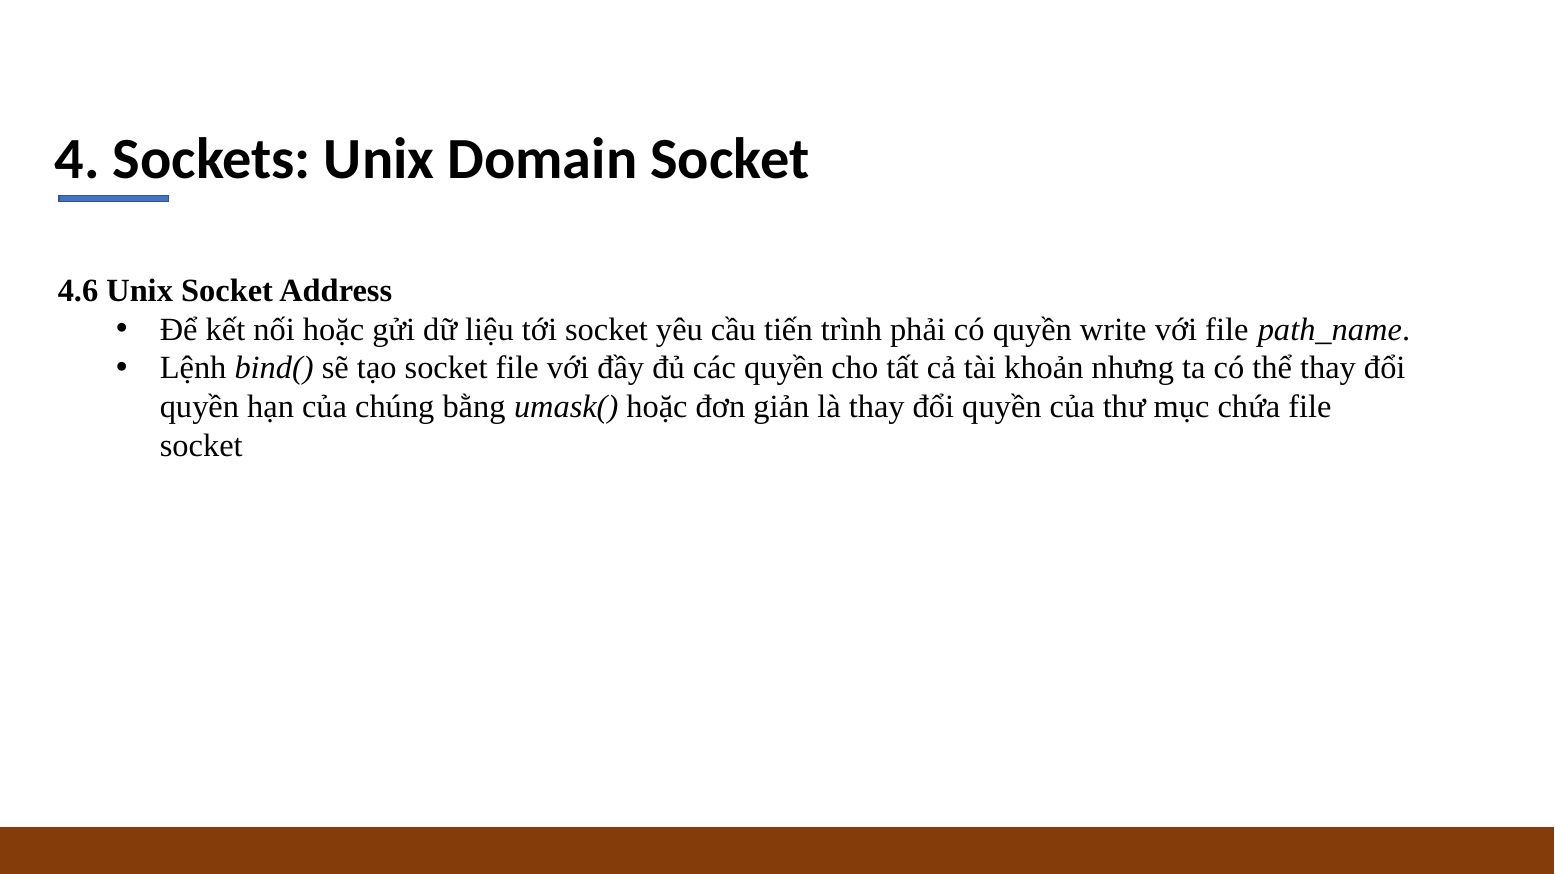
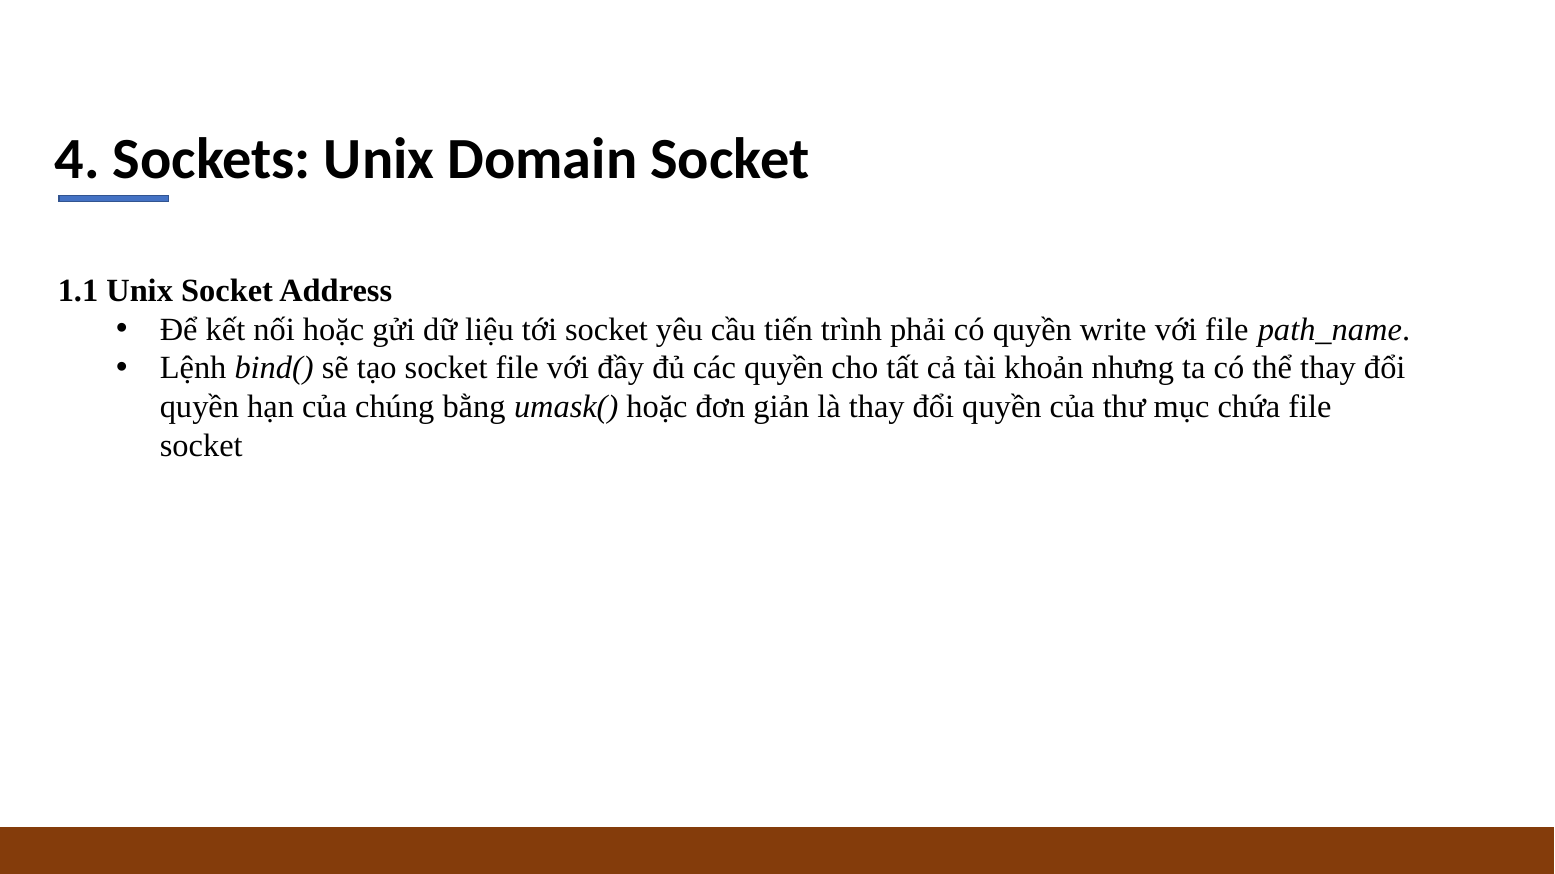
4.6: 4.6 -> 1.1 (78, 291)
